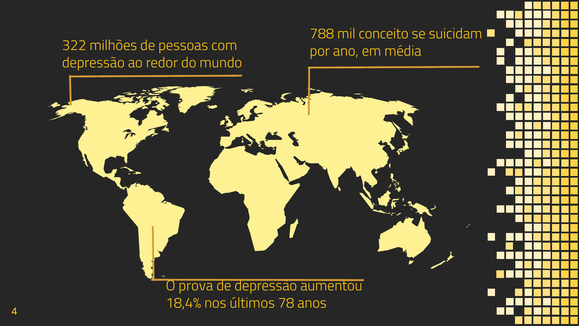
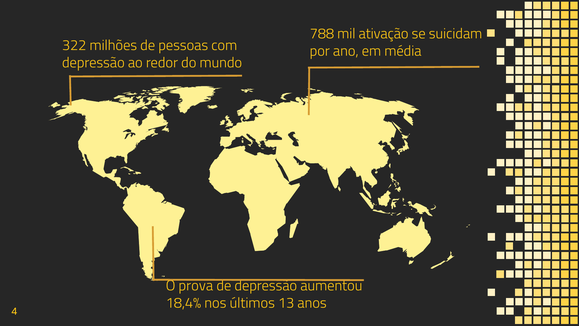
conceito: conceito -> ativação (384, 34)
78: 78 -> 13 (286, 303)
